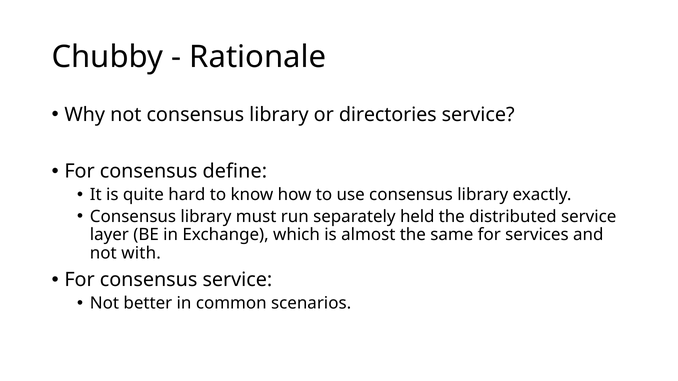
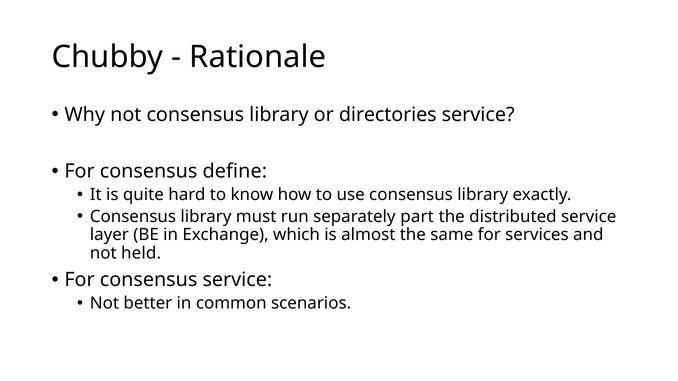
held: held -> part (417, 217)
with: with -> held (141, 253)
